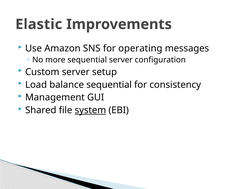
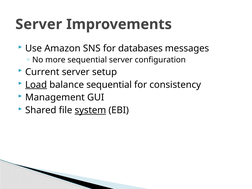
Elastic: Elastic -> Server (39, 24)
operating: operating -> databases (140, 48)
Custom: Custom -> Current (42, 72)
Load underline: none -> present (36, 85)
